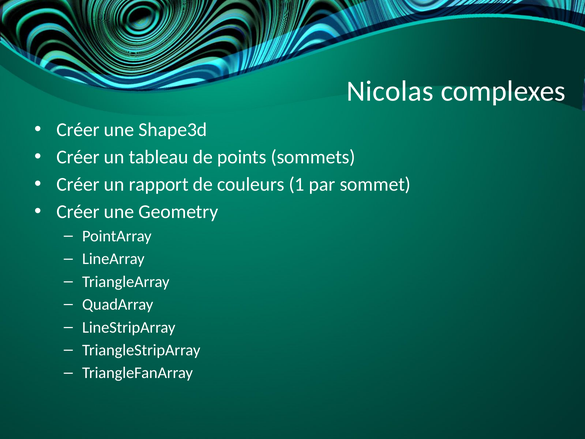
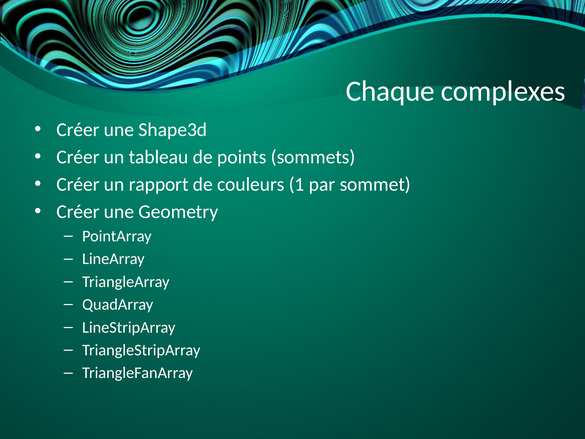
Nicolas: Nicolas -> Chaque (390, 91)
